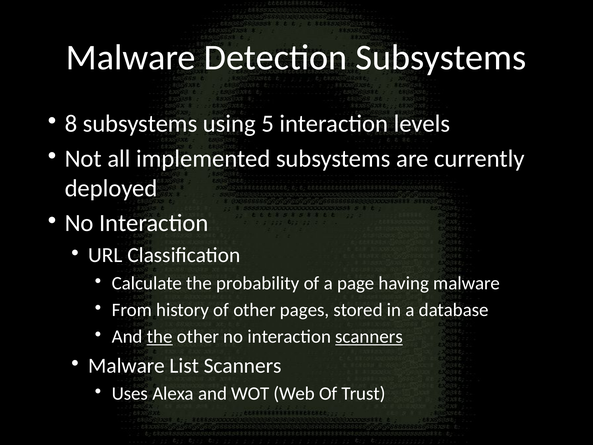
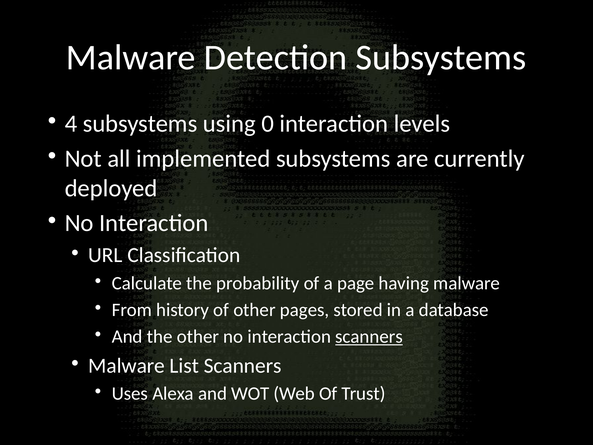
8: 8 -> 4 (71, 124)
5: 5 -> 0 (268, 124)
the underline: present -> none (160, 336)
